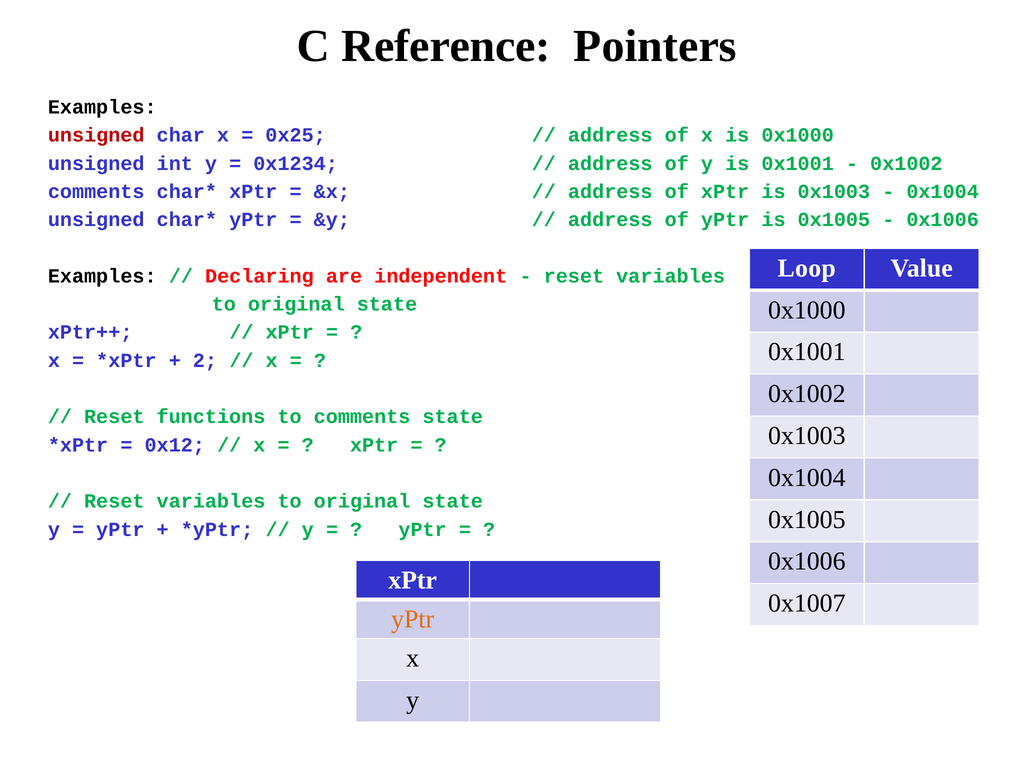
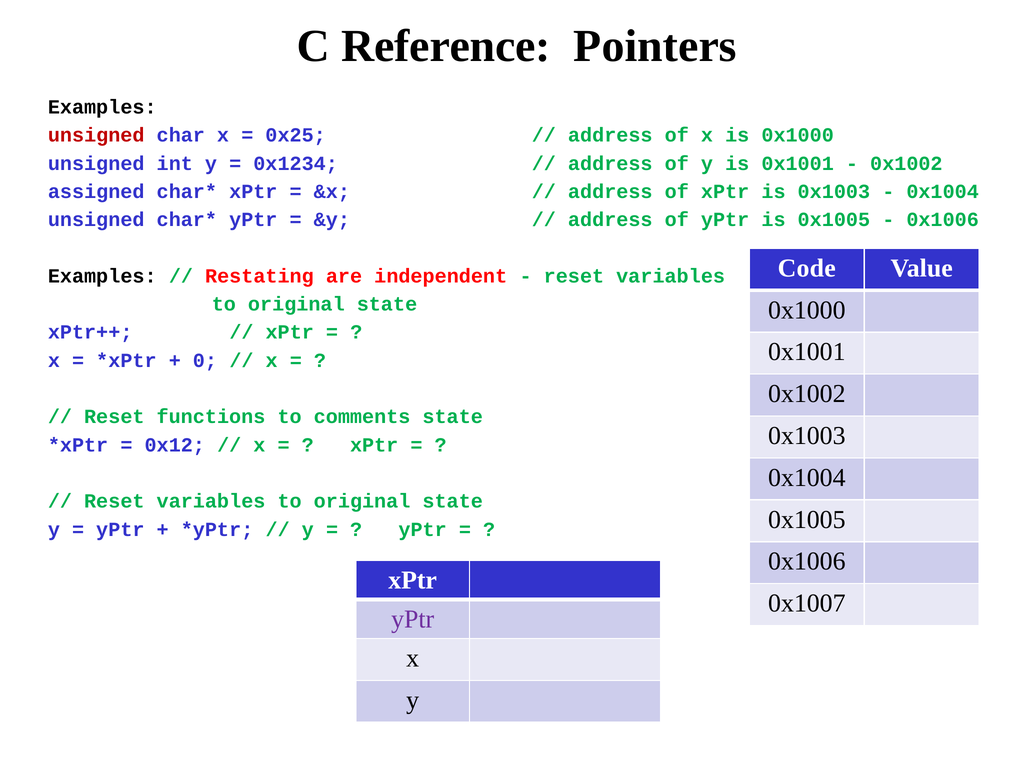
comments: comments -> assigned (96, 192)
Loop: Loop -> Code (807, 268)
Declaring: Declaring -> Restating (259, 276)
2: 2 -> 0 (205, 361)
yPtr colour: orange -> purple (413, 620)
